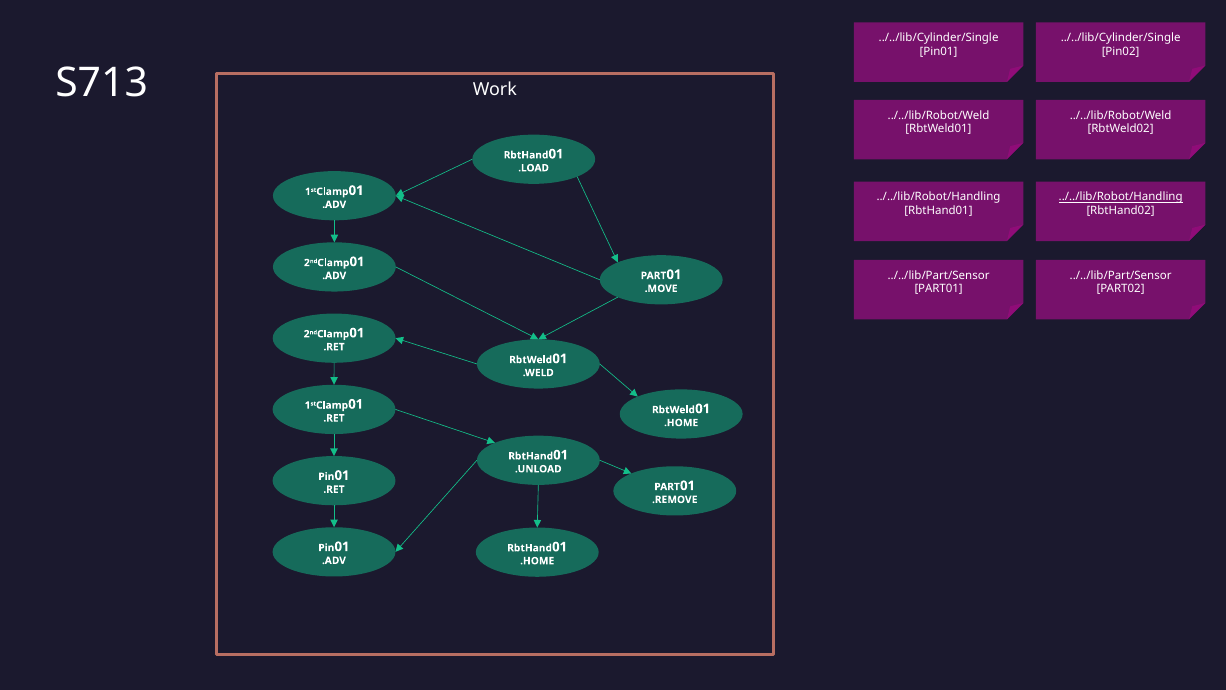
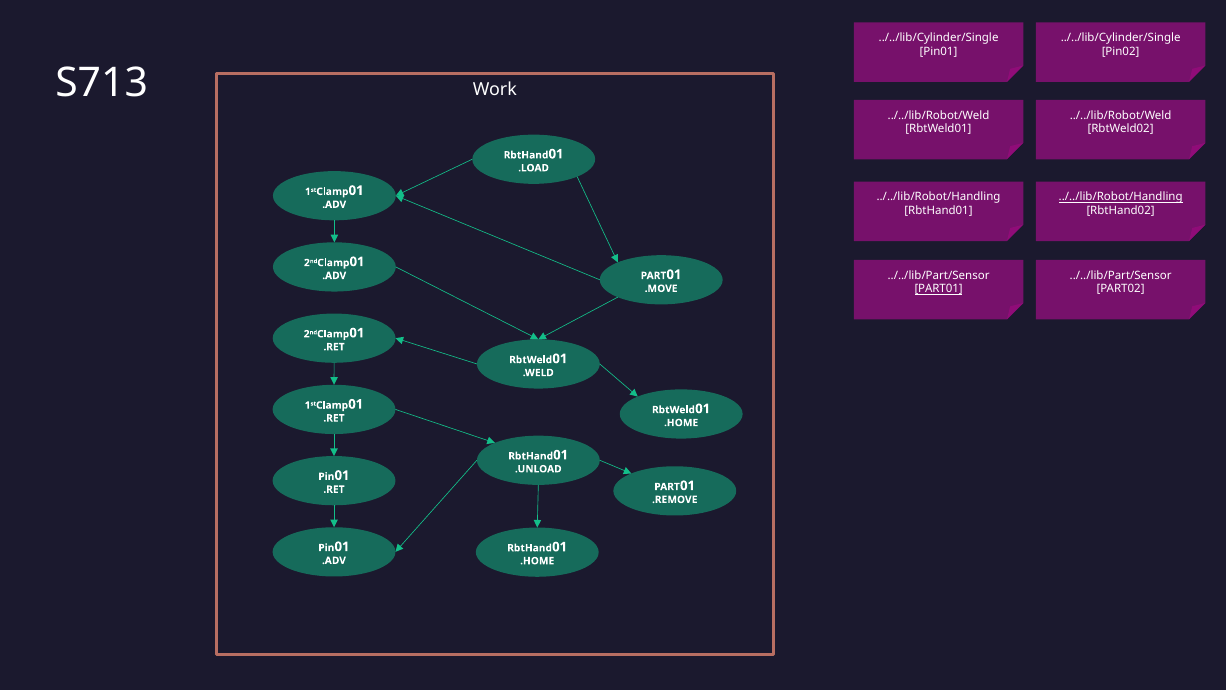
PART01 underline: none -> present (939, 289)
